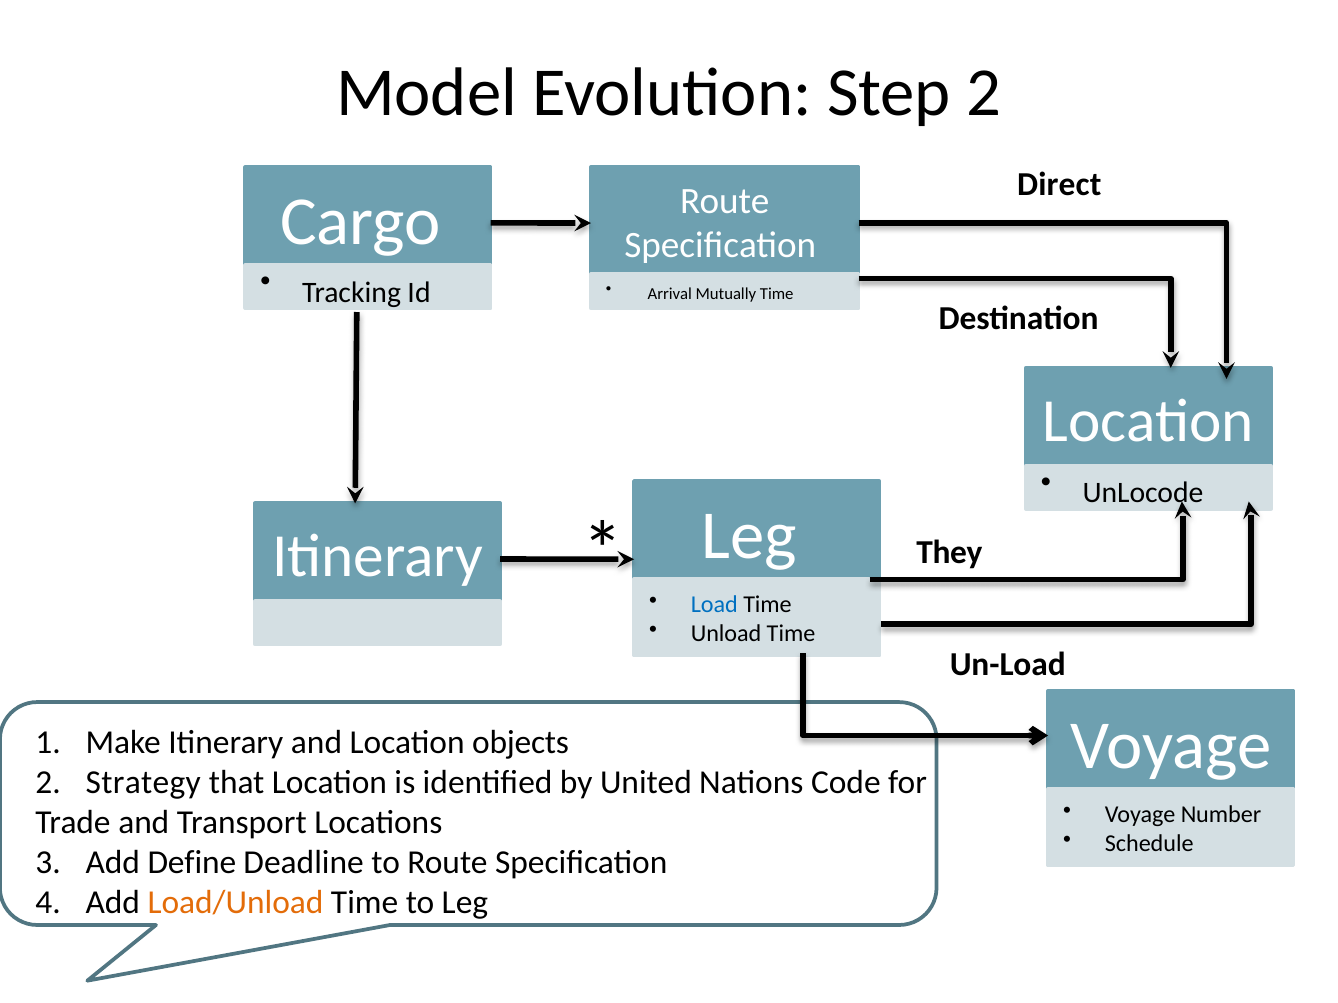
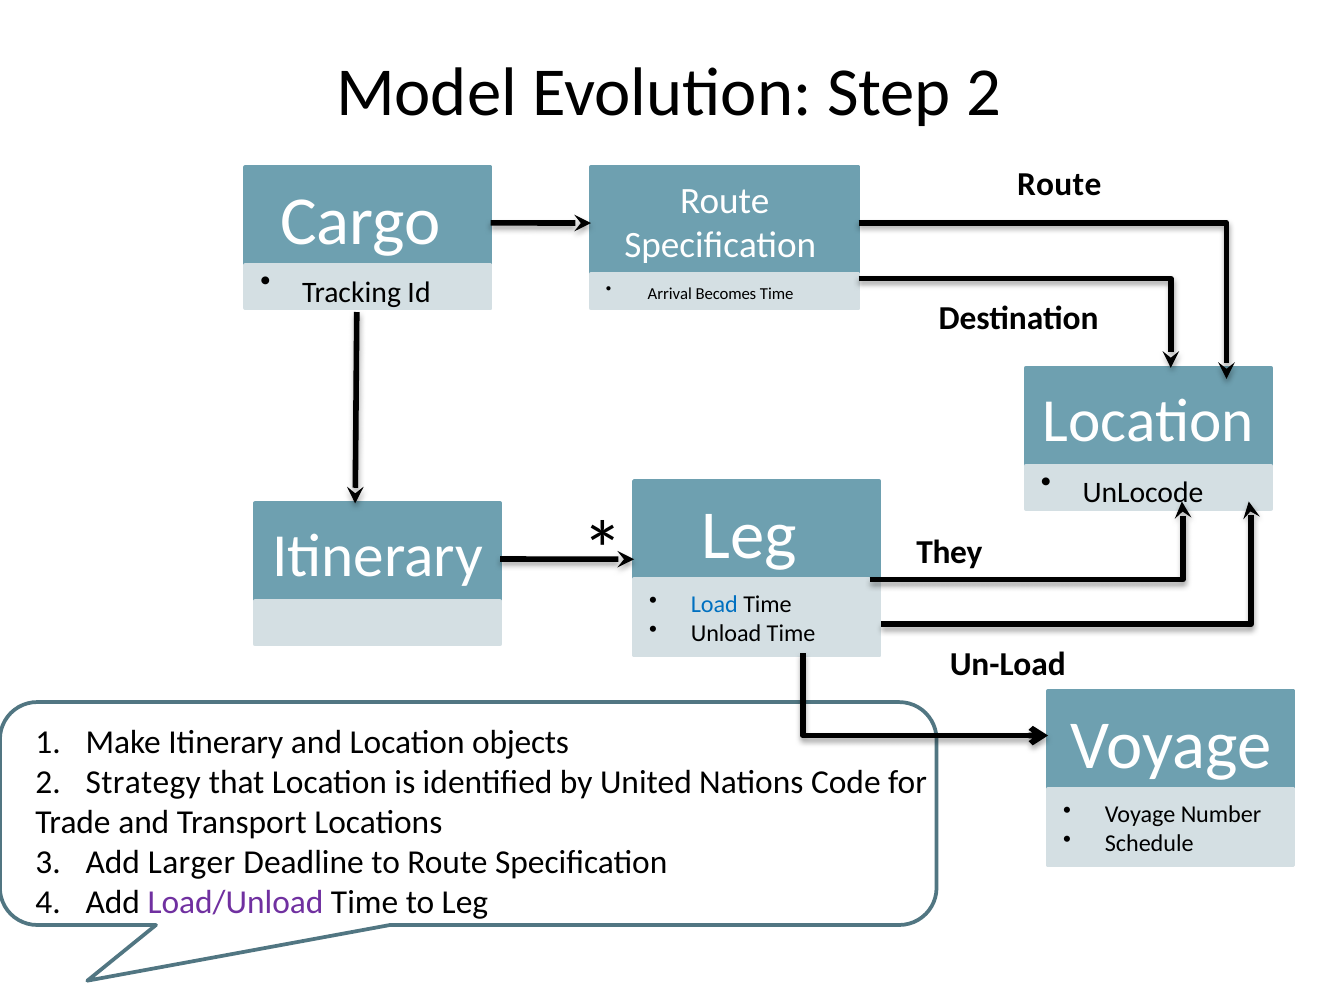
Direct: Direct -> Route (1059, 185)
Mutually: Mutually -> Becomes (726, 294)
Define: Define -> Larger (192, 863)
Load/Unload colour: orange -> purple (235, 903)
